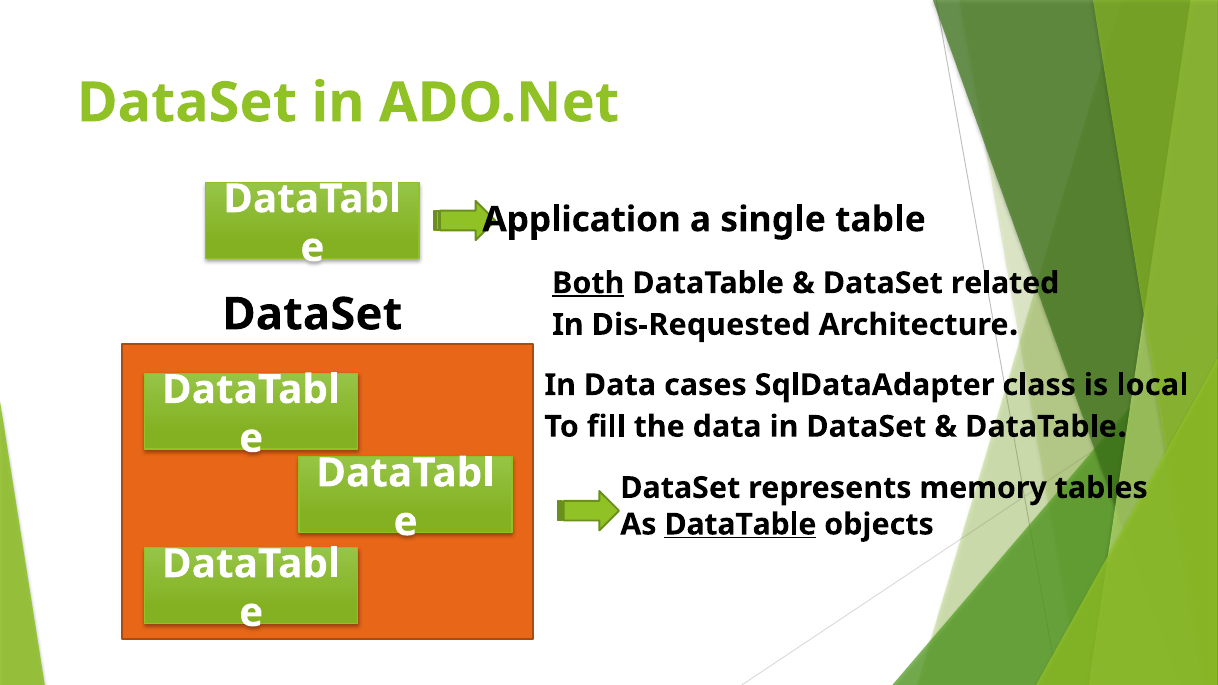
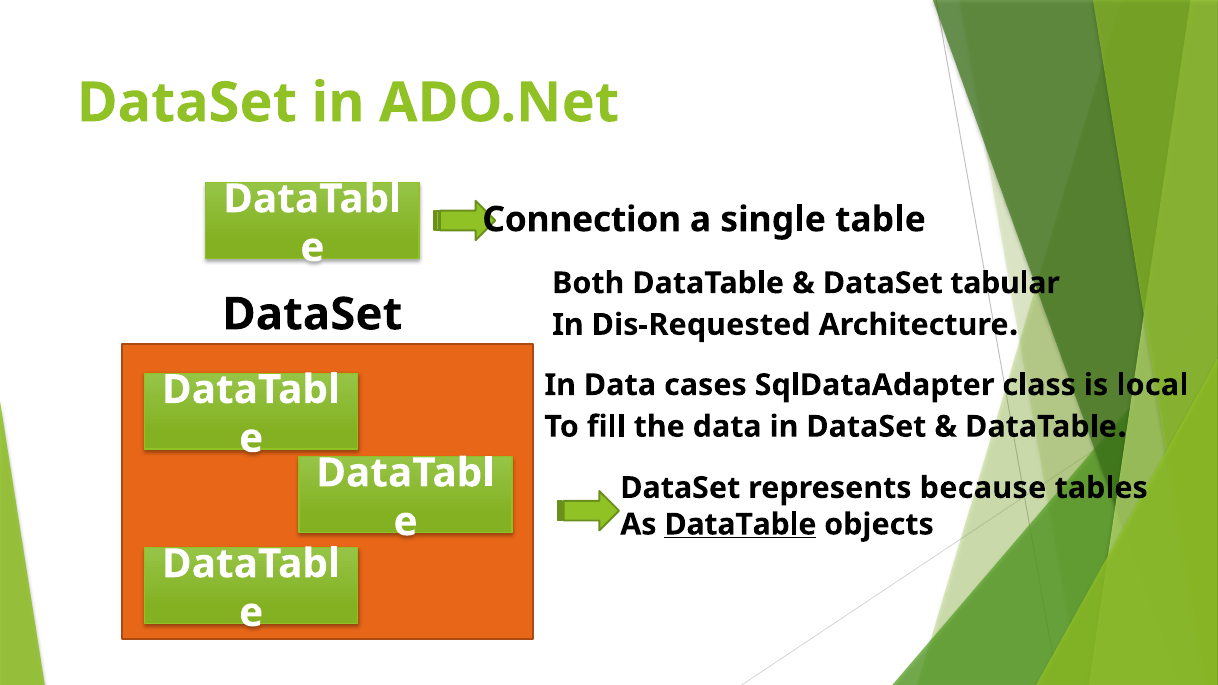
Application: Application -> Connection (582, 220)
Both underline: present -> none (588, 283)
related: related -> tabular (1005, 283)
memory: memory -> because (983, 488)
